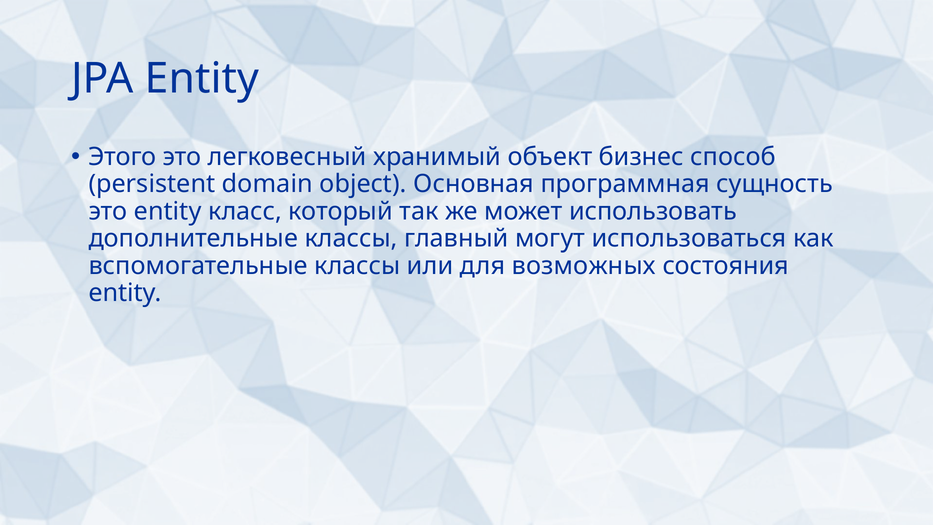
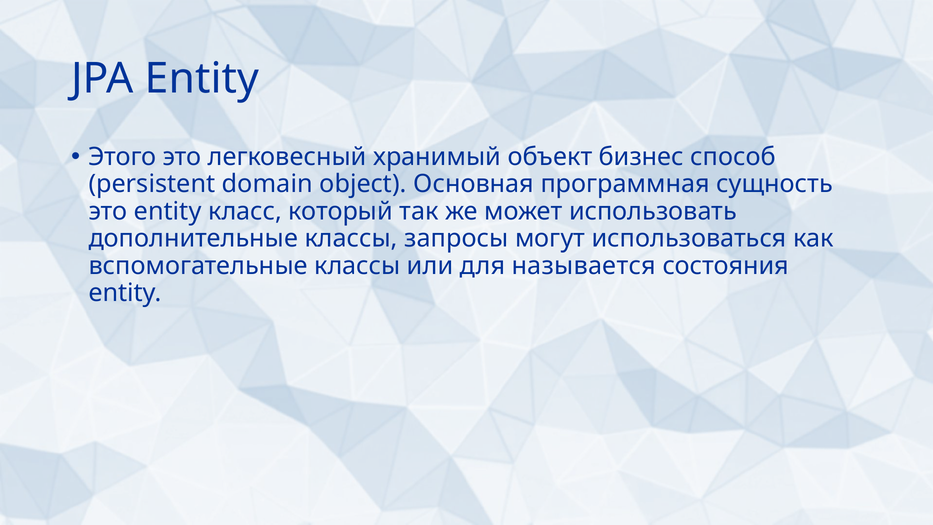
главный: главный -> запросы (456, 239)
возможных: возможных -> называется (584, 266)
